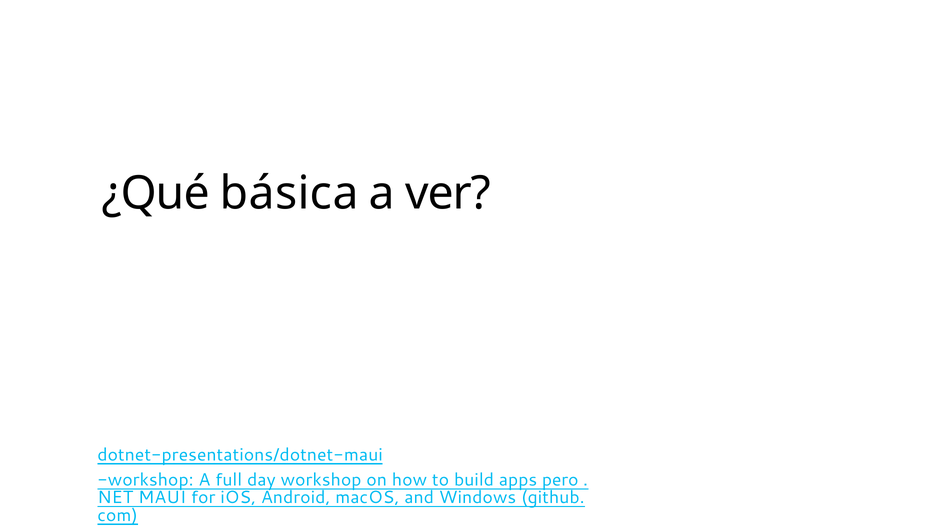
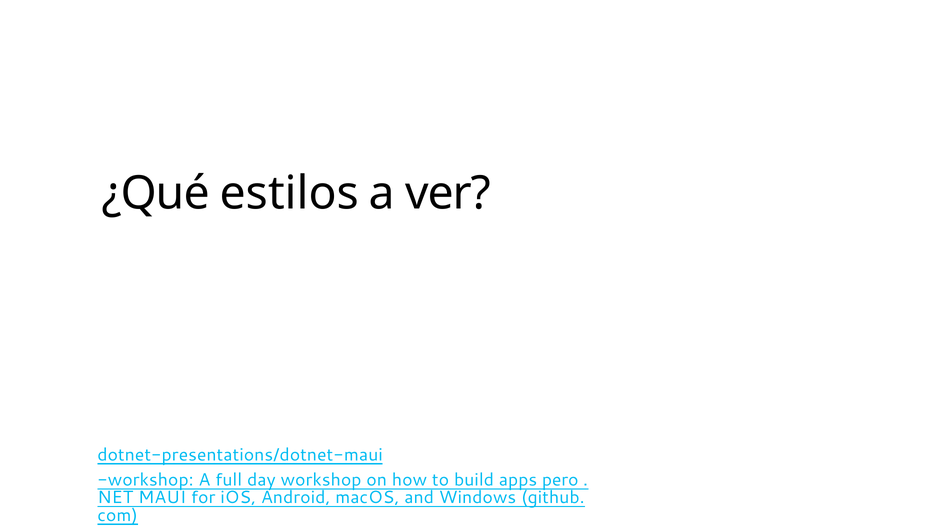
básica: básica -> estilos (289, 193)
